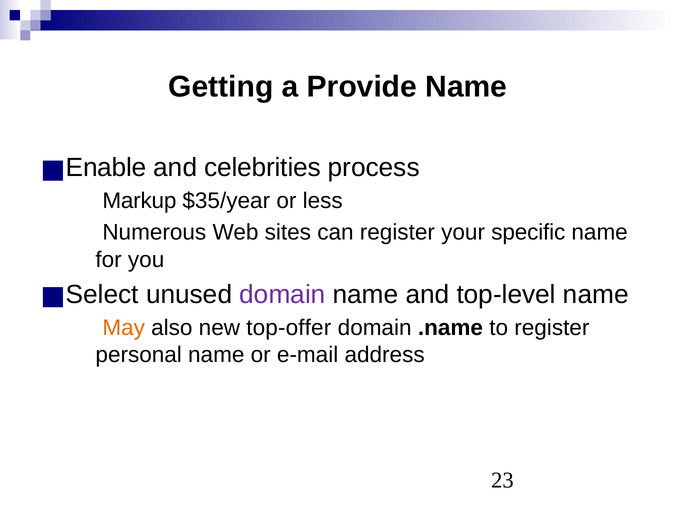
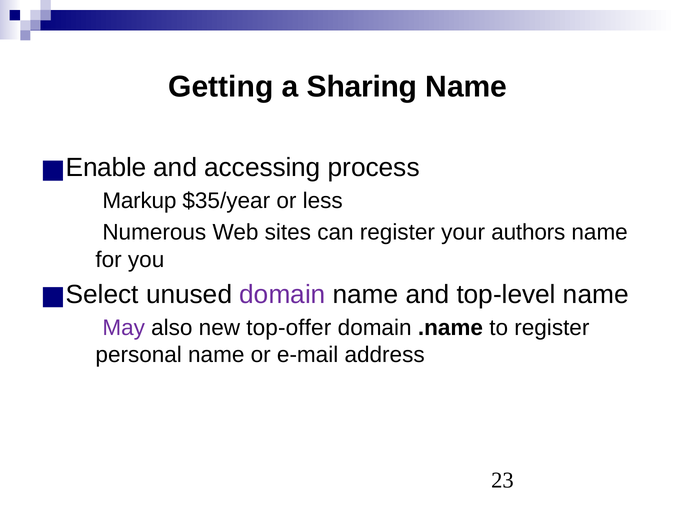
Provide: Provide -> Sharing (362, 87)
celebrities: celebrities -> accessing (263, 167)
specific: specific -> authors (528, 233)
May colour: orange -> purple (124, 328)
